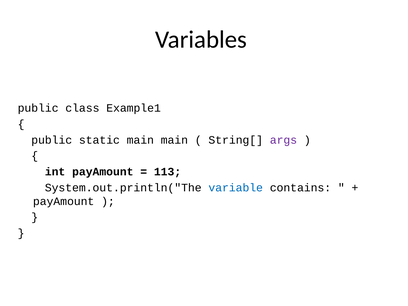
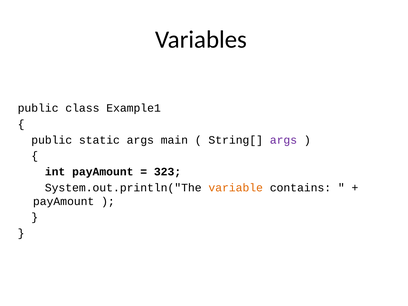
static main: main -> args (140, 140)
113: 113 -> 323 (168, 172)
variable colour: blue -> orange (236, 188)
